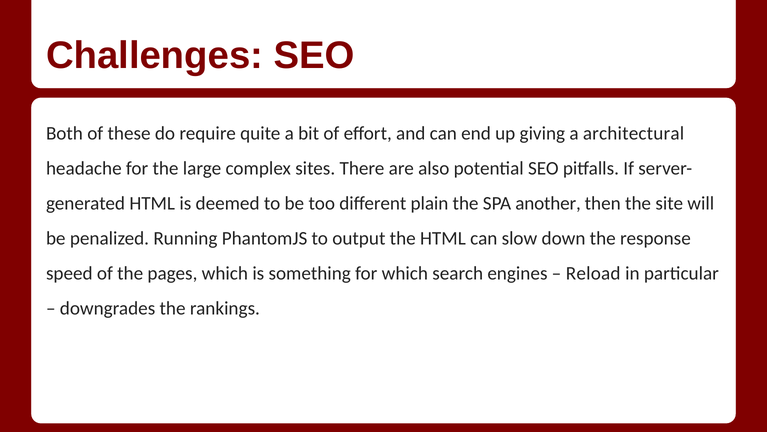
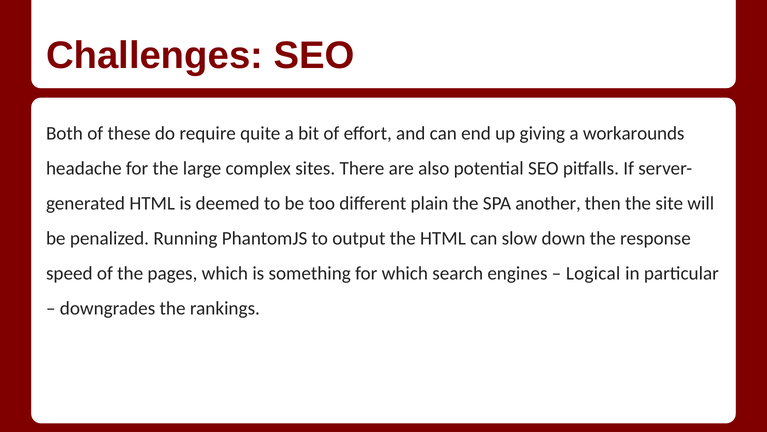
architectural: architectural -> workarounds (634, 133)
Reload: Reload -> Logical (593, 273)
